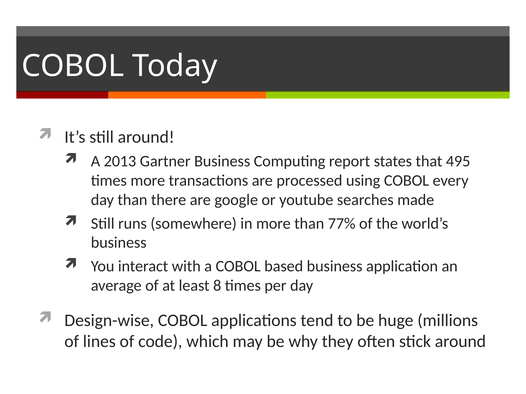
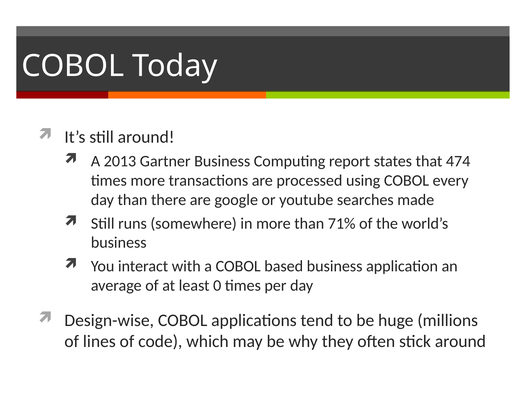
495: 495 -> 474 (458, 162)
77%: 77% -> 71% (342, 224)
8: 8 -> 0 (217, 286)
